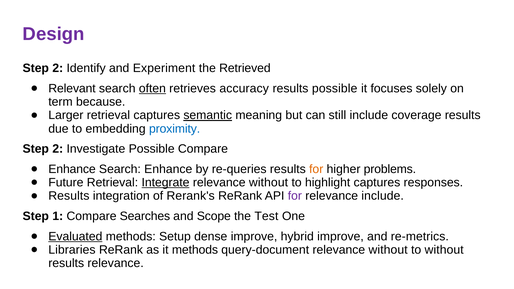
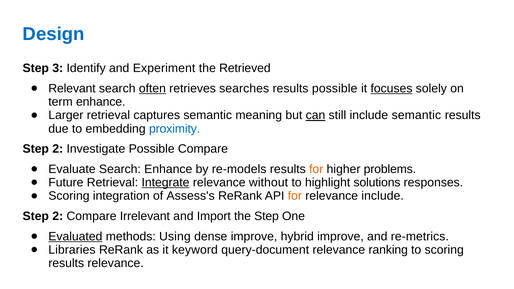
Design colour: purple -> blue (54, 34)
2: 2 -> 3 (58, 68)
accuracy: accuracy -> searches (244, 89)
focuses underline: none -> present (391, 89)
term because: because -> enhance (101, 102)
semantic underline: present -> none (208, 115)
can underline: none -> present (316, 115)
include coverage: coverage -> semantic (416, 115)
Enhance: Enhance -> Evaluate (72, 169)
re-queries: re-queries -> re-models (239, 169)
highlight captures: captures -> solutions (377, 183)
Results: Results -> Scoring (69, 196)
Rerank's: Rerank's -> Assess's (191, 196)
for colour: purple -> orange (295, 196)
1: 1 -> 2 (58, 216)
Searches: Searches -> Irrelevant (145, 216)
Scope: Scope -> Import (214, 216)
the Test: Test -> Step (267, 216)
Setup: Setup -> Using (175, 236)
it methods: methods -> keyword (195, 250)
query-document relevance without: without -> ranking (388, 250)
to without: without -> scoring (444, 250)
